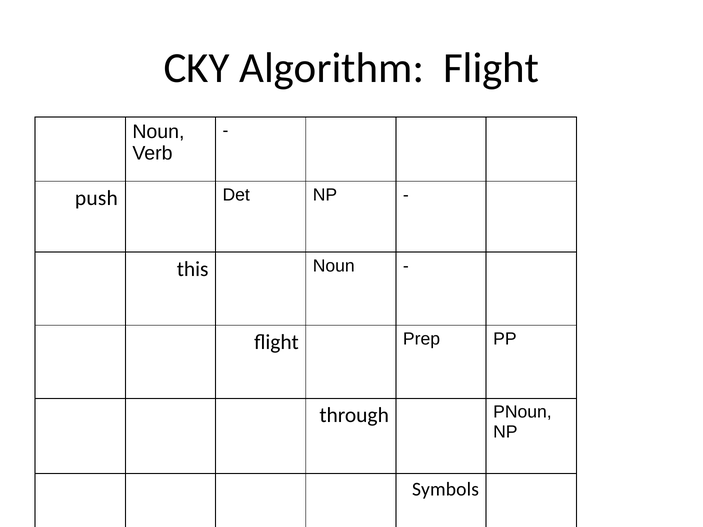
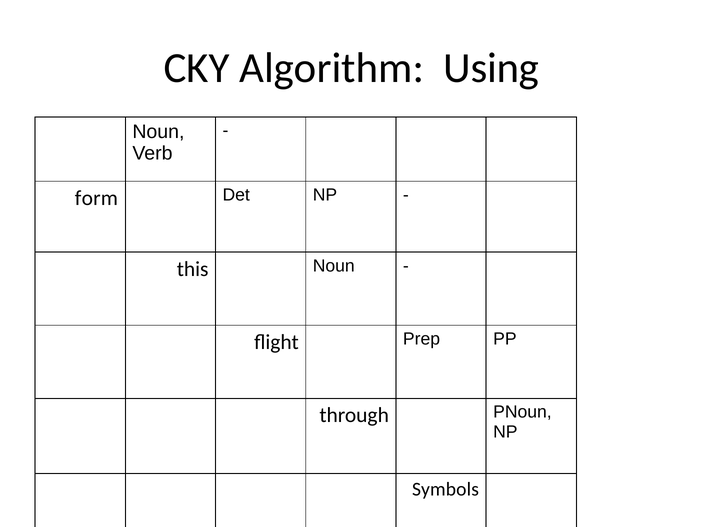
Algorithm Flight: Flight -> Using (491, 68)
push: push -> form (96, 198)
